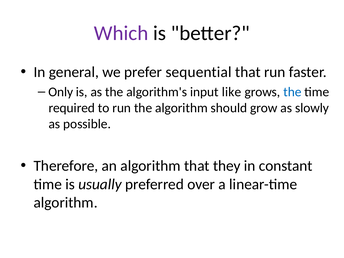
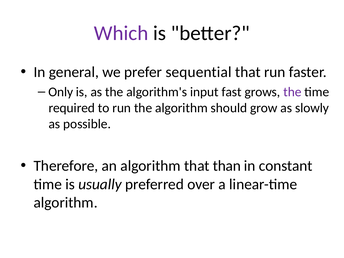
like: like -> fast (232, 92)
the colour: blue -> purple (292, 92)
they: they -> than (227, 166)
